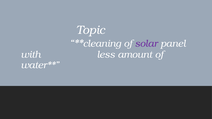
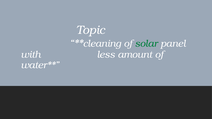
solar colour: purple -> green (146, 44)
